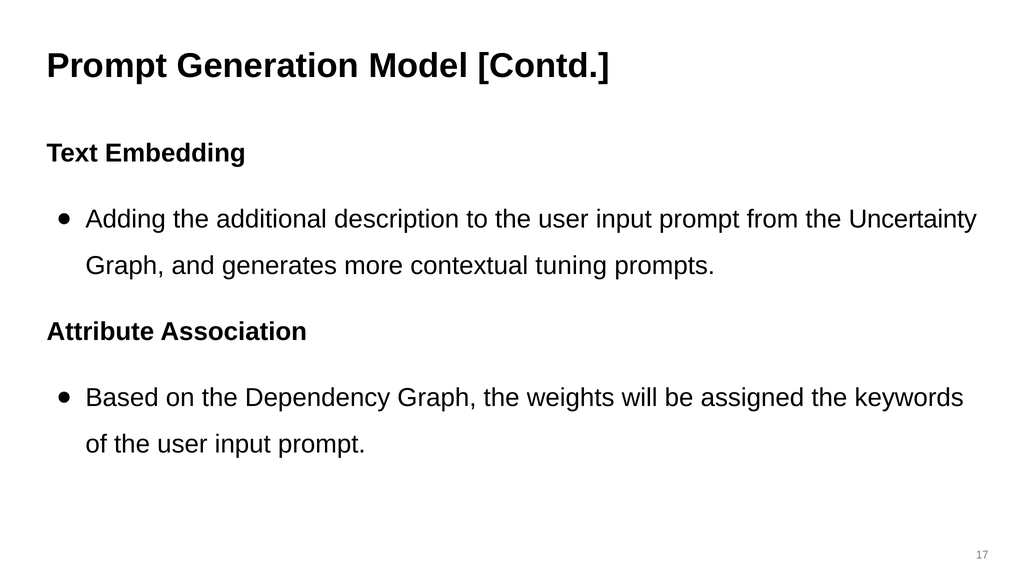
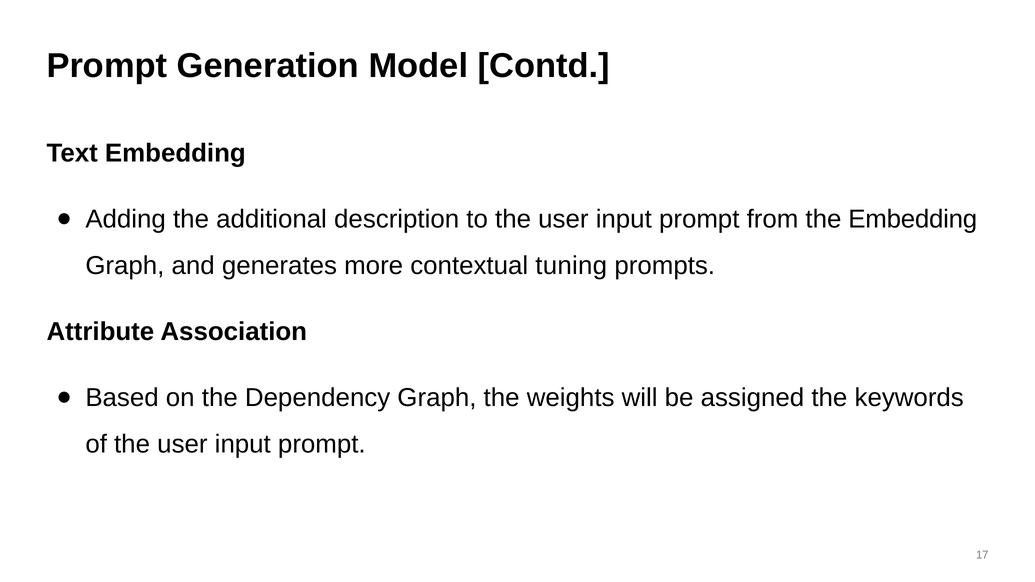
the Uncertainty: Uncertainty -> Embedding (913, 219)
